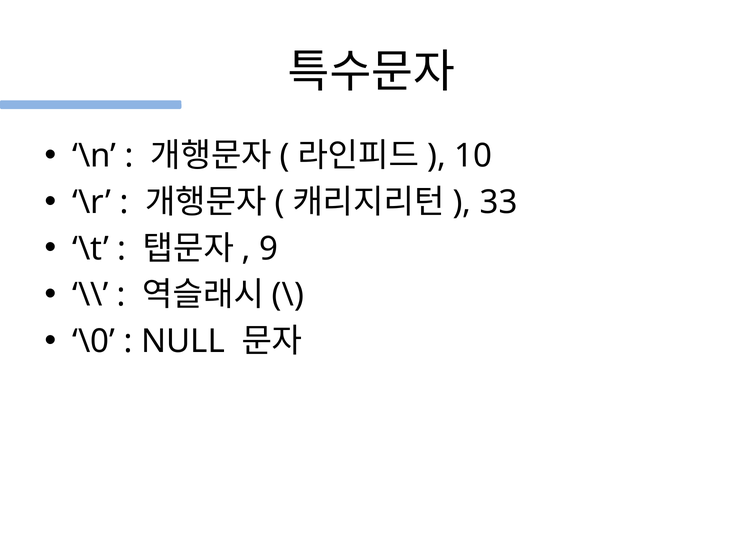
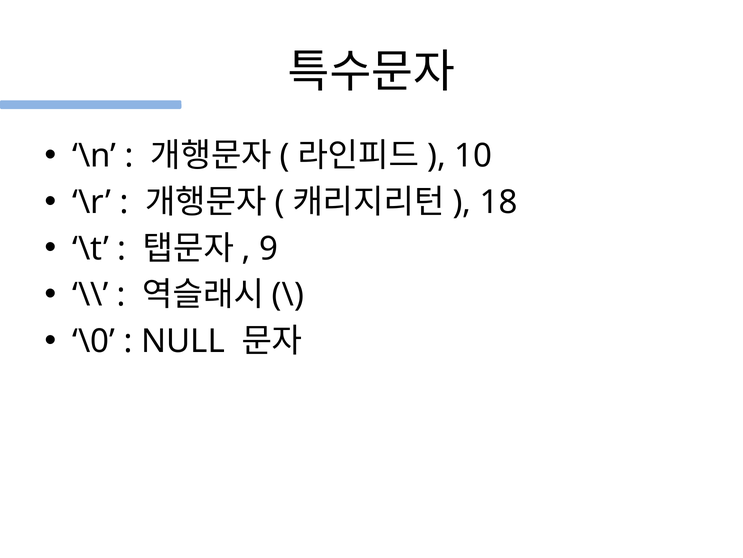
33: 33 -> 18 (499, 202)
